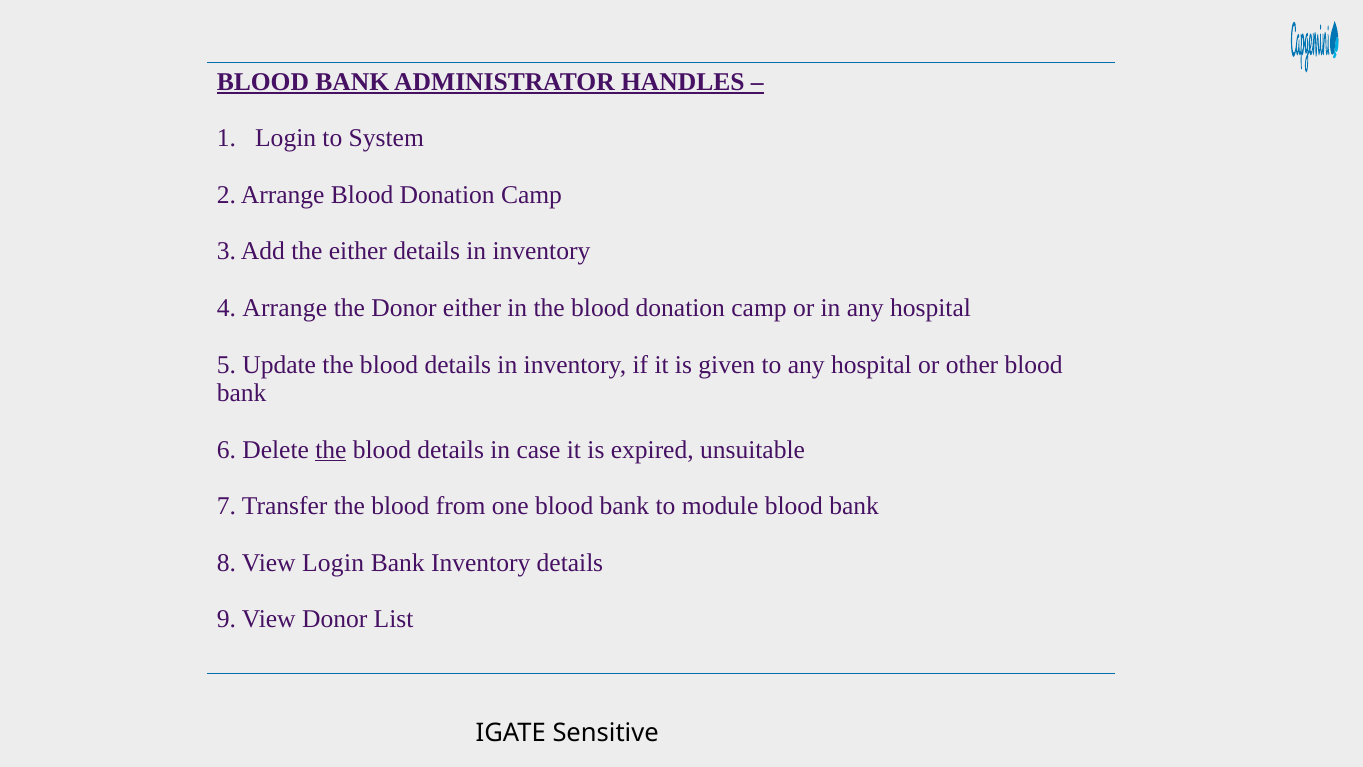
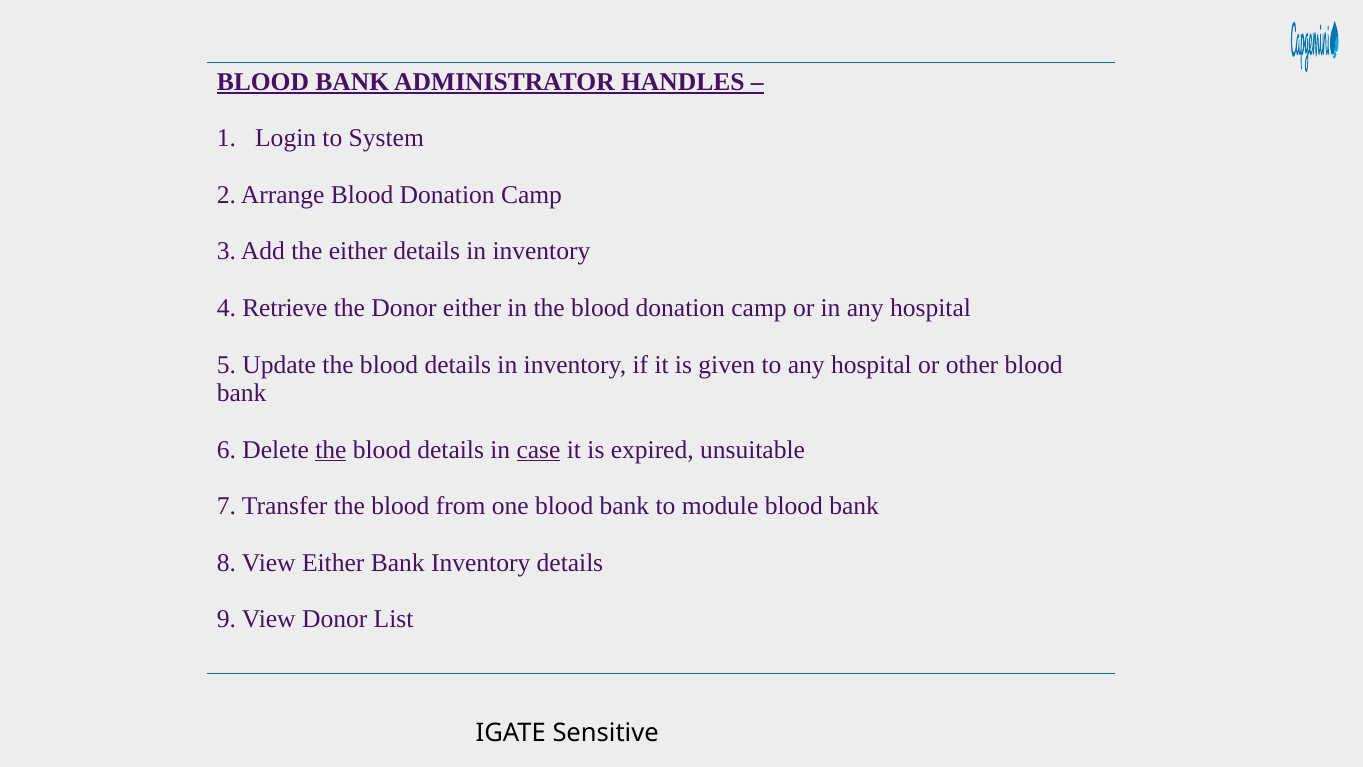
4 Arrange: Arrange -> Retrieve (285, 308)
case underline: none -> present (539, 449)
View Login: Login -> Either (333, 563)
